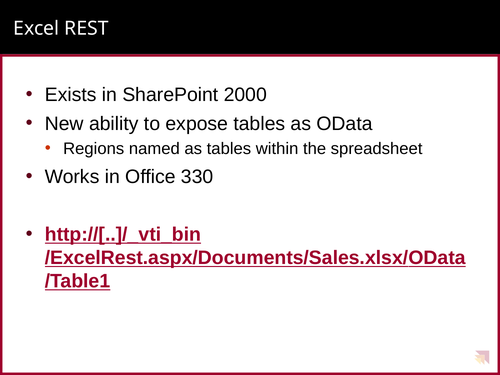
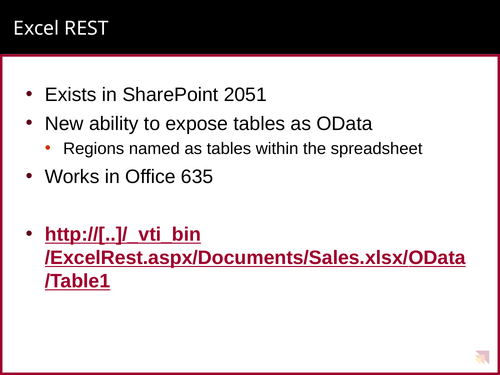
2000: 2000 -> 2051 (245, 95)
330: 330 -> 635 (197, 177)
